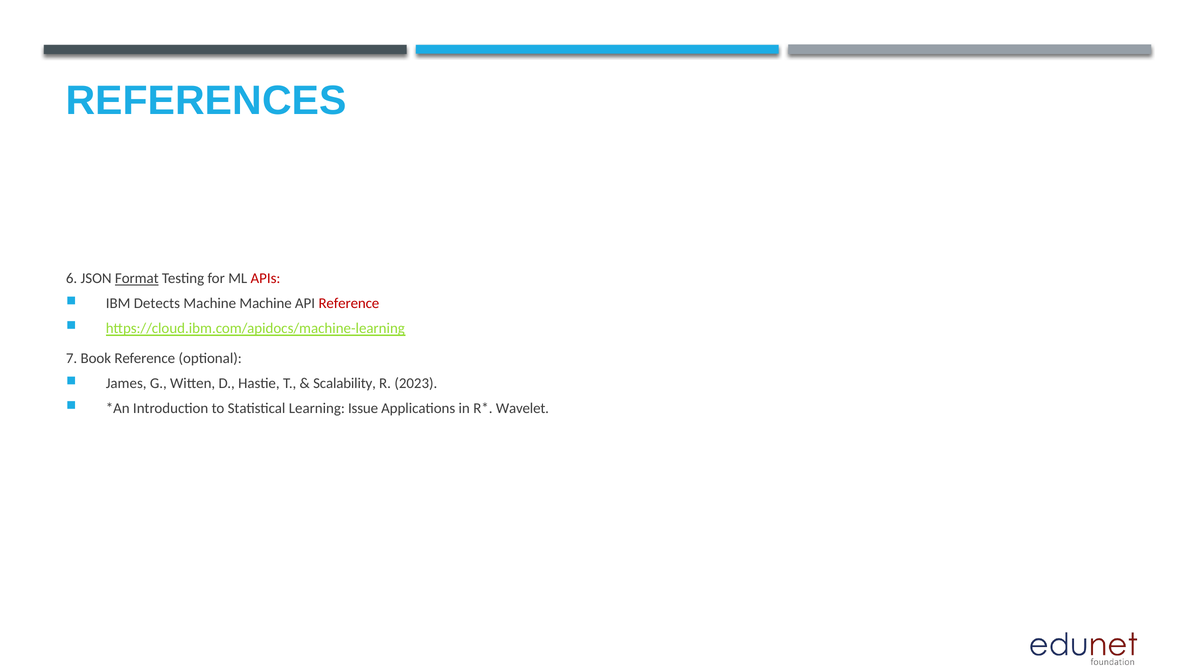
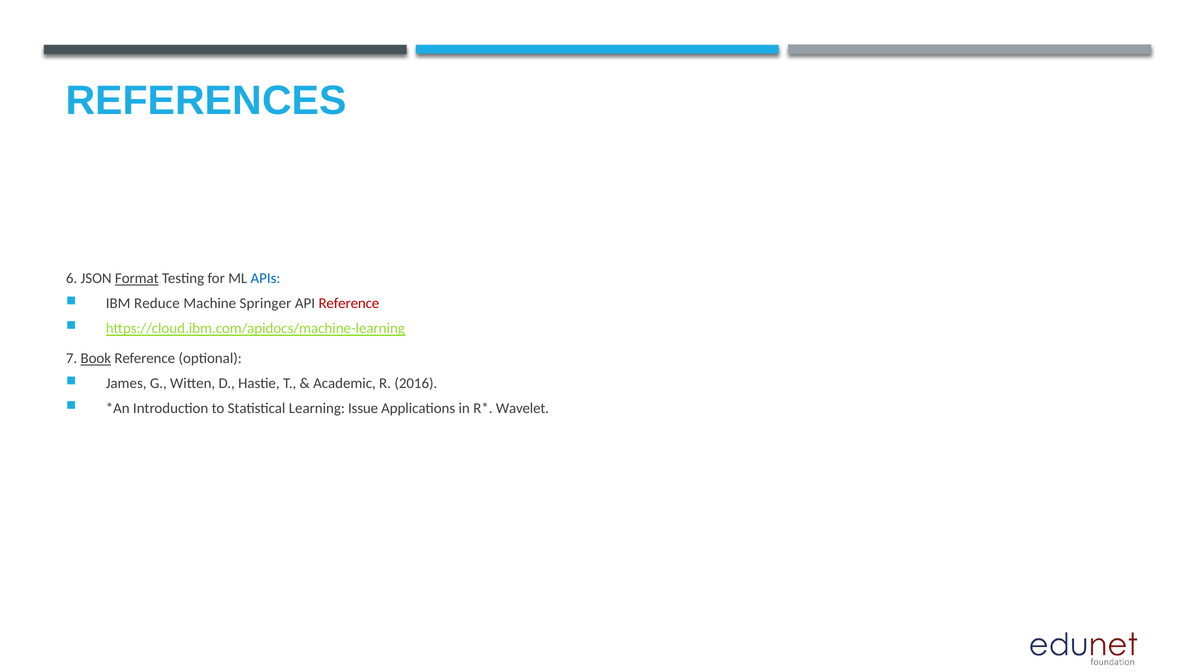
APIs colour: red -> blue (266, 279)
Detects: Detects -> Reduce (157, 304)
Machine Machine: Machine -> Springer (266, 304)
Book underline: none -> present (96, 359)
Scalability: Scalability -> Academic (344, 384)
2023: 2023 -> 2016 (416, 384)
